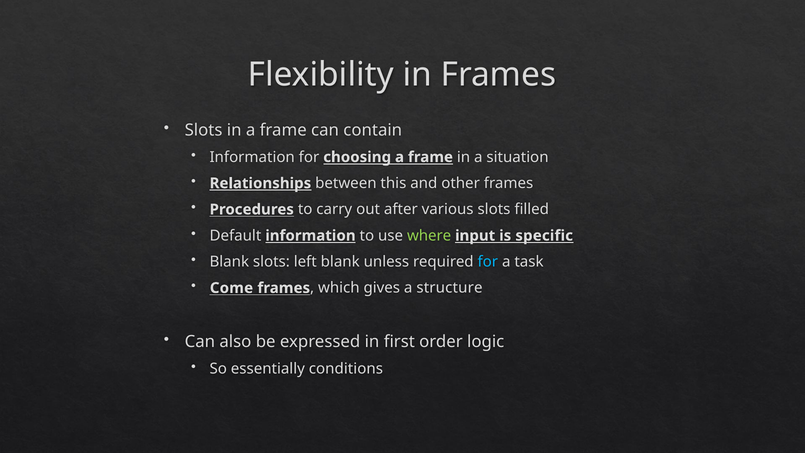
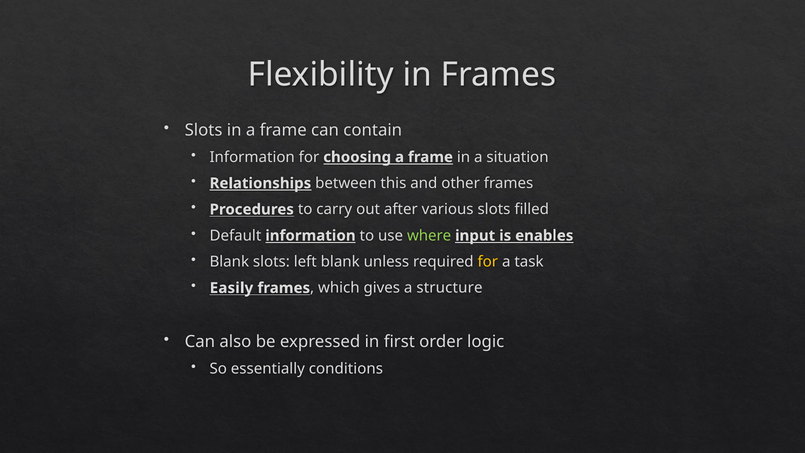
specific: specific -> enables (544, 236)
for colour: light blue -> yellow (488, 262)
Come: Come -> Easily (231, 288)
